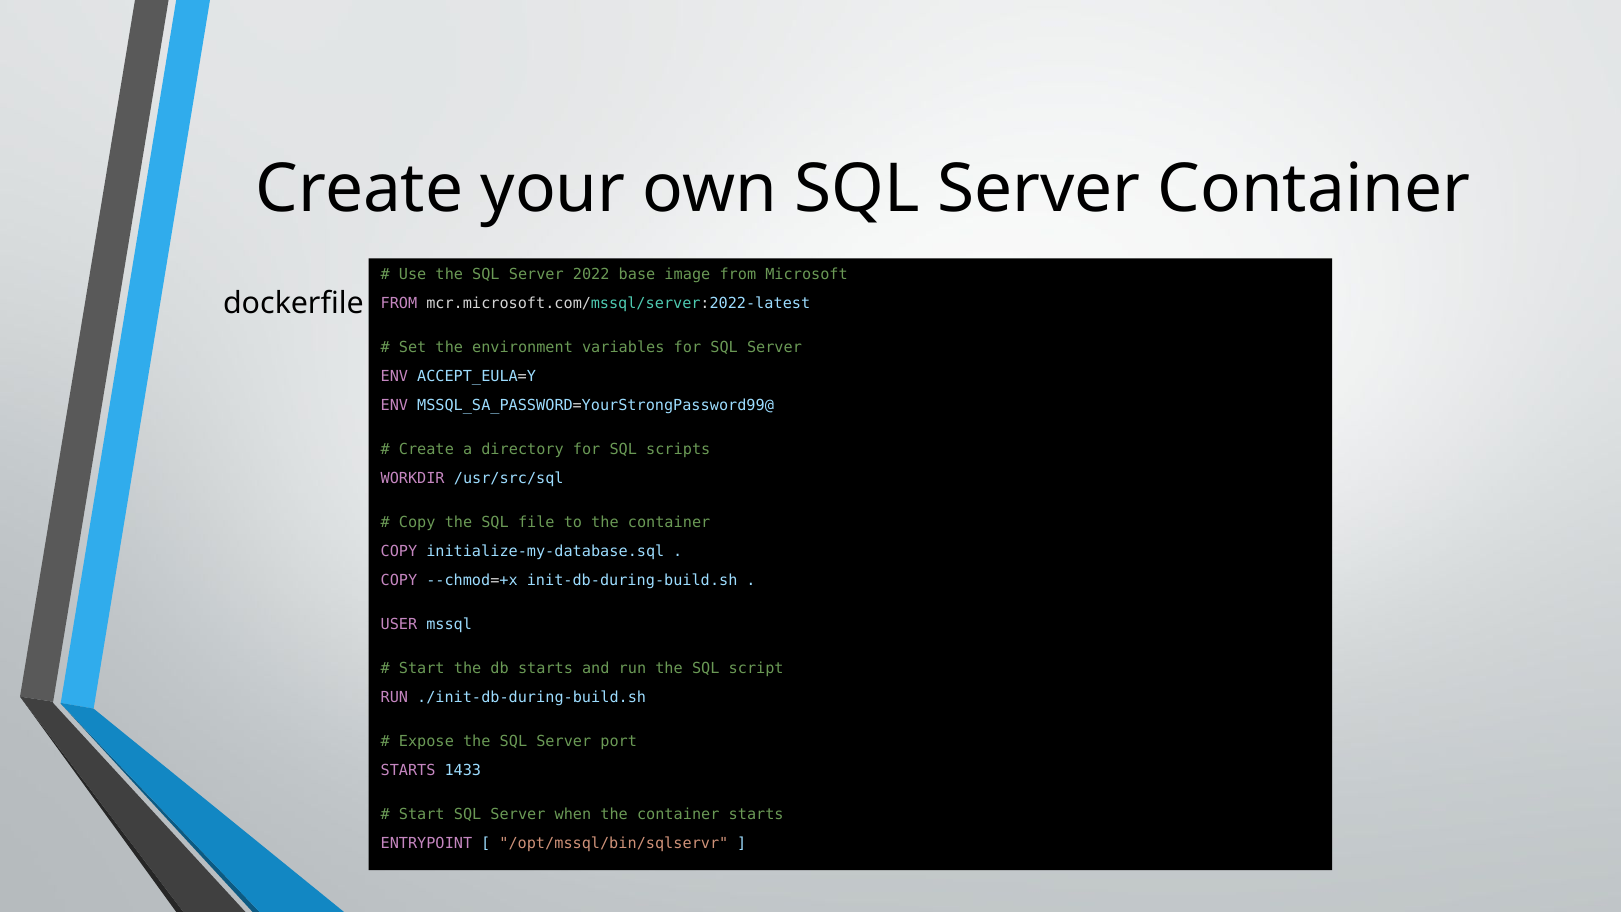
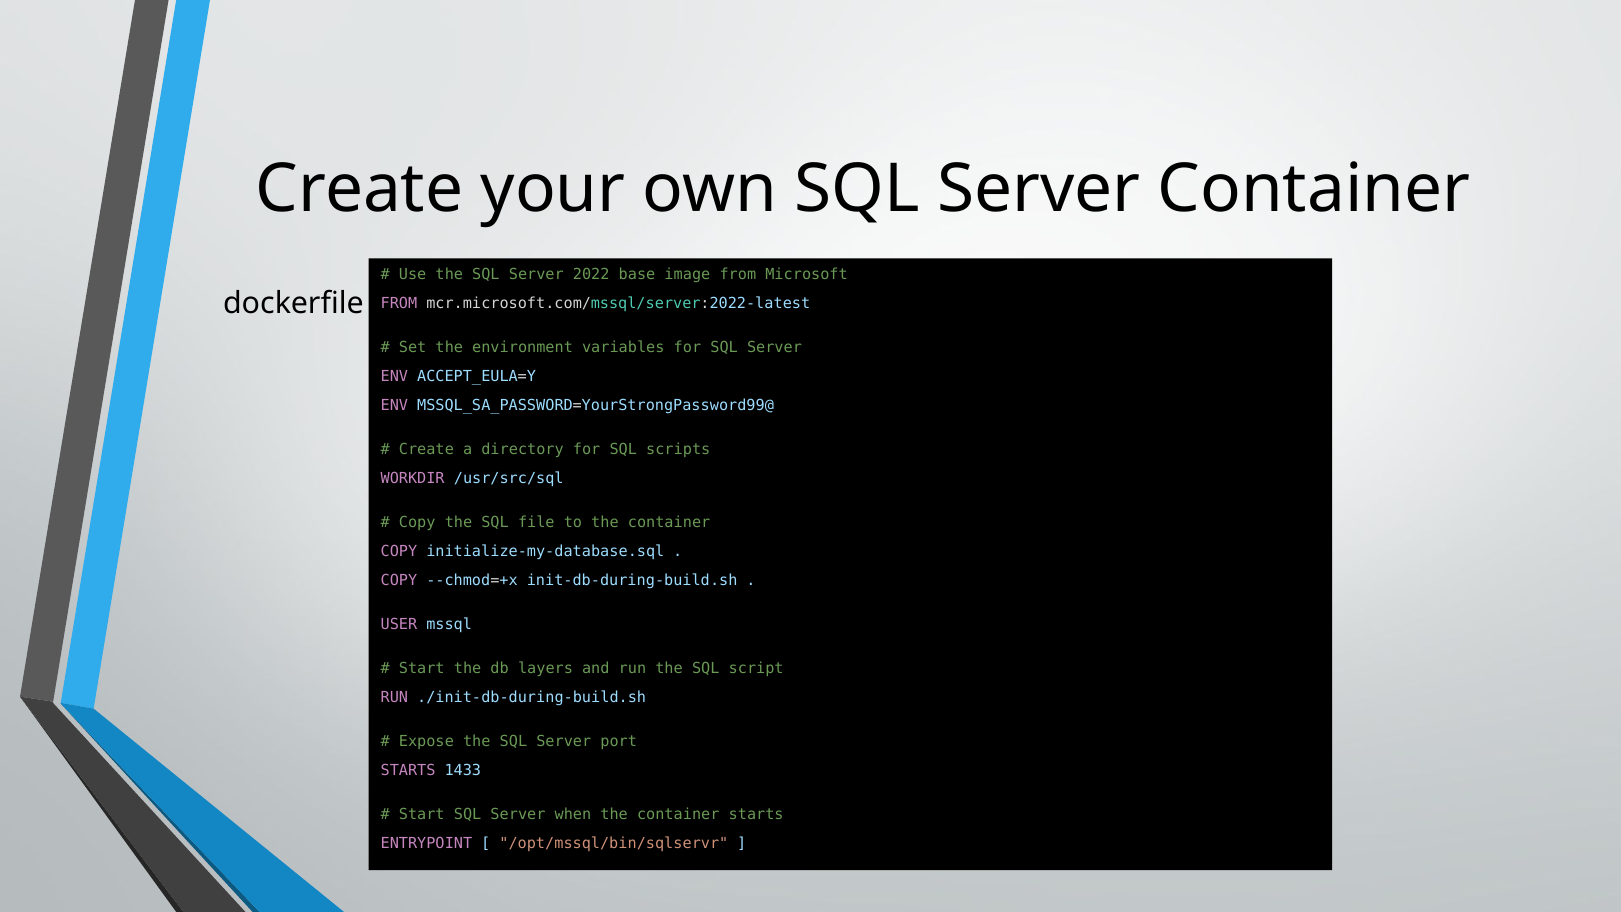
db starts: starts -> layers (546, 668)
